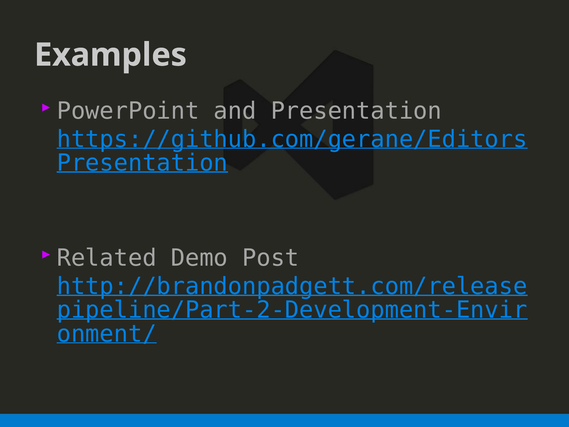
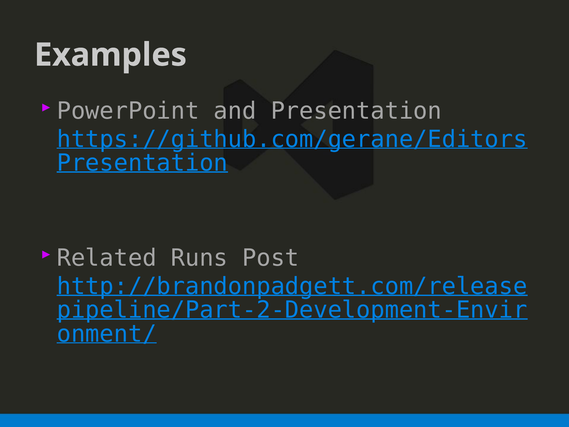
Demo: Demo -> Runs (199, 258)
